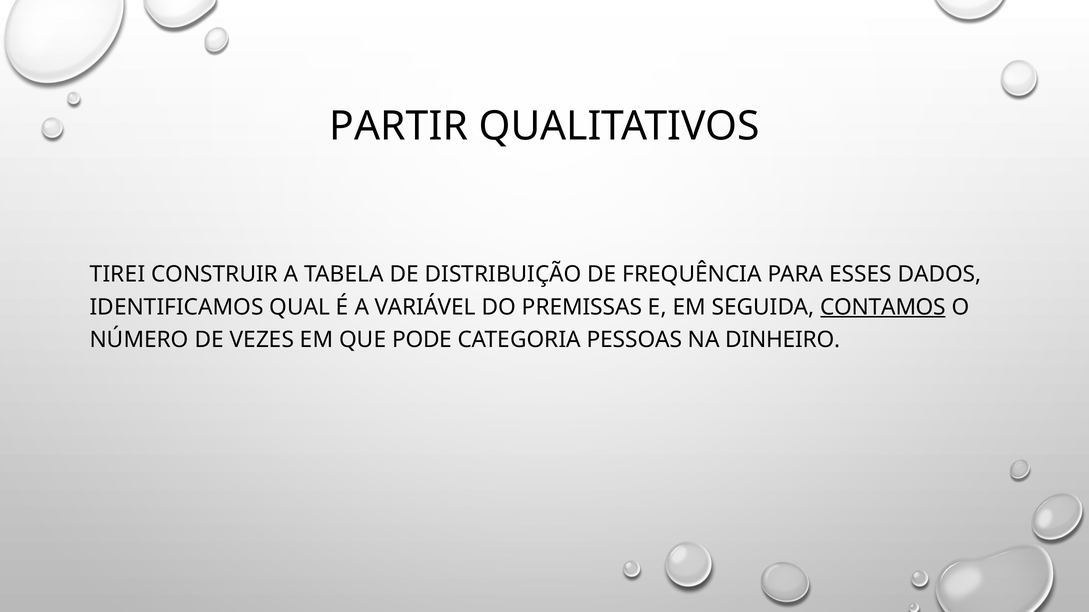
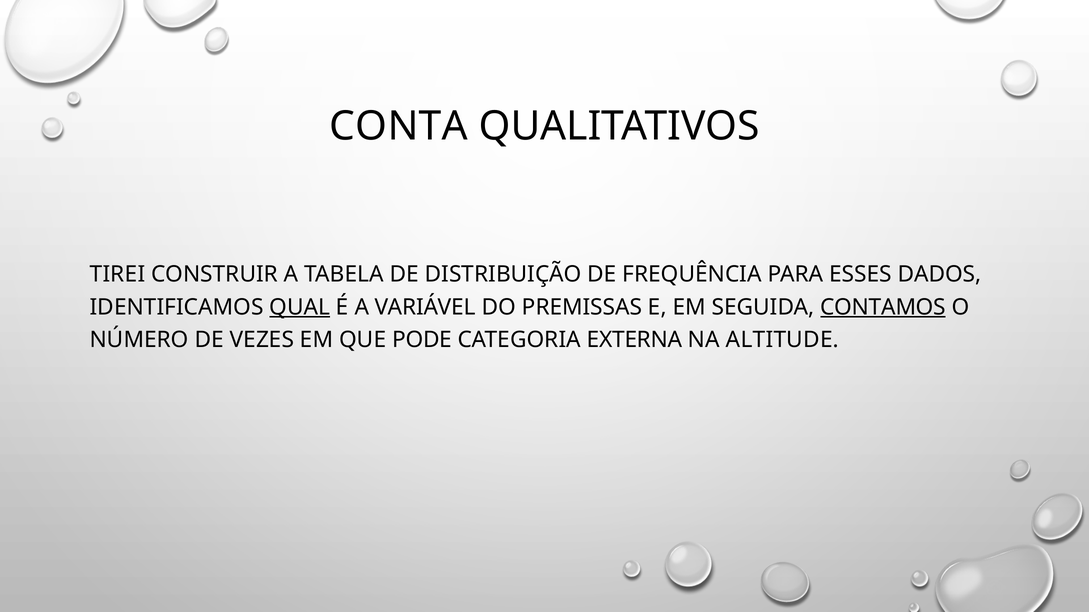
PARTIR: PARTIR -> CONTA (399, 126)
QUAL underline: none -> present (300, 307)
PESSOAS: PESSOAS -> EXTERNA (634, 340)
DINHEIRO: DINHEIRO -> ALTITUDE (782, 340)
